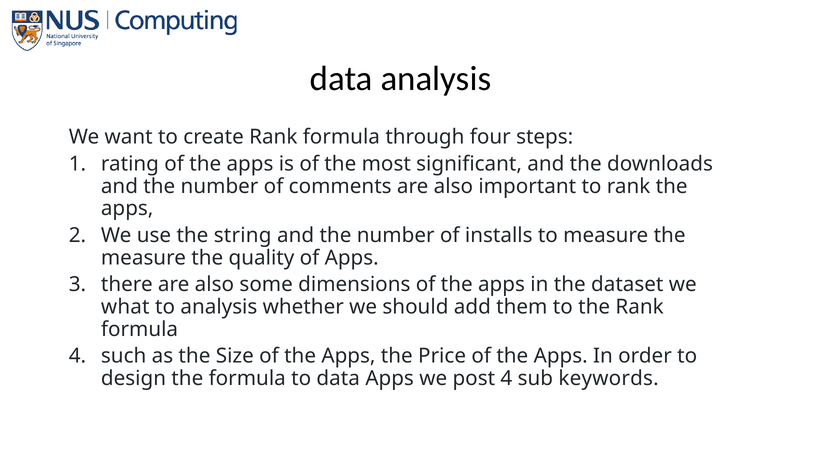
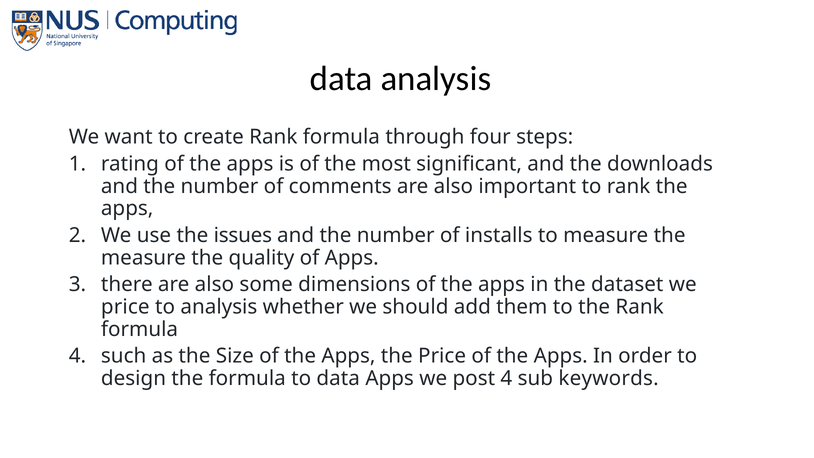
string: string -> issues (243, 235)
what: what -> price (125, 307)
